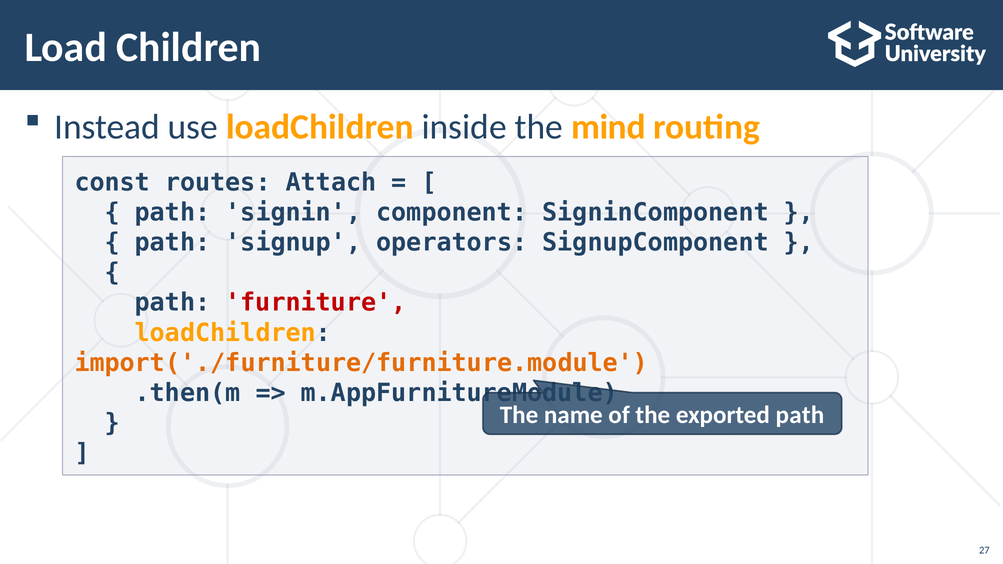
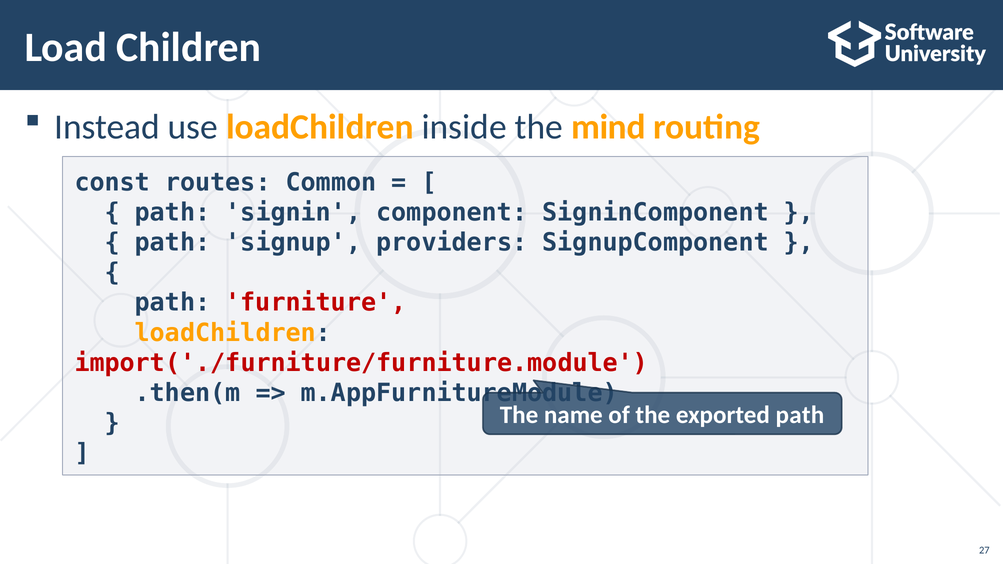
Attach: Attach -> Common (331, 182)
operators: operators -> providers (452, 243)
import('./furniture/furniture.module colour: orange -> red (361, 363)
